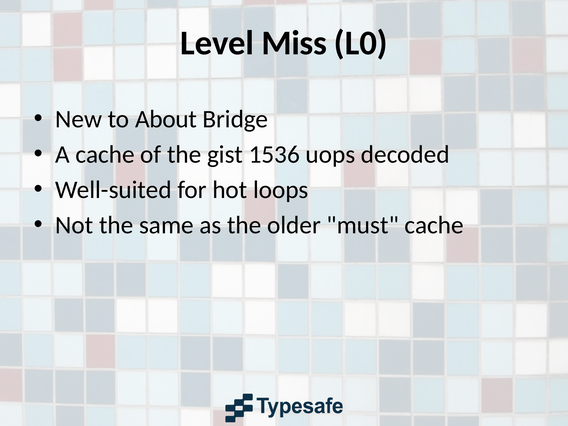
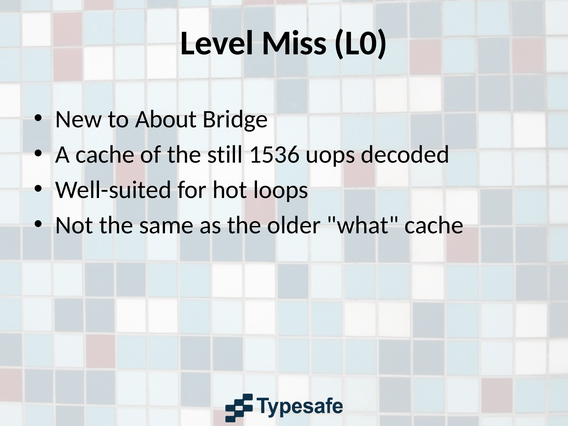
gist: gist -> still (225, 154)
must: must -> what (363, 225)
